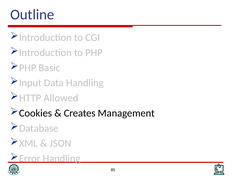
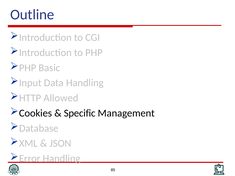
Creates: Creates -> Specific (80, 113)
